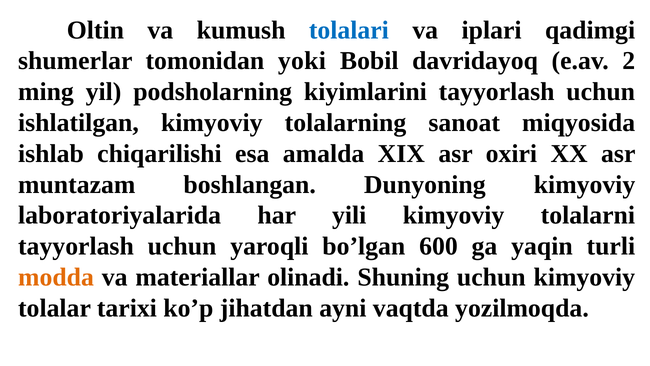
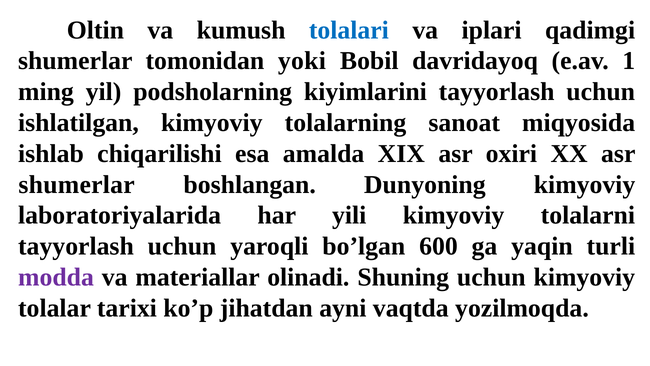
2: 2 -> 1 (629, 61)
muntazam: muntazam -> shumerlar (77, 184)
modda colour: orange -> purple (56, 277)
